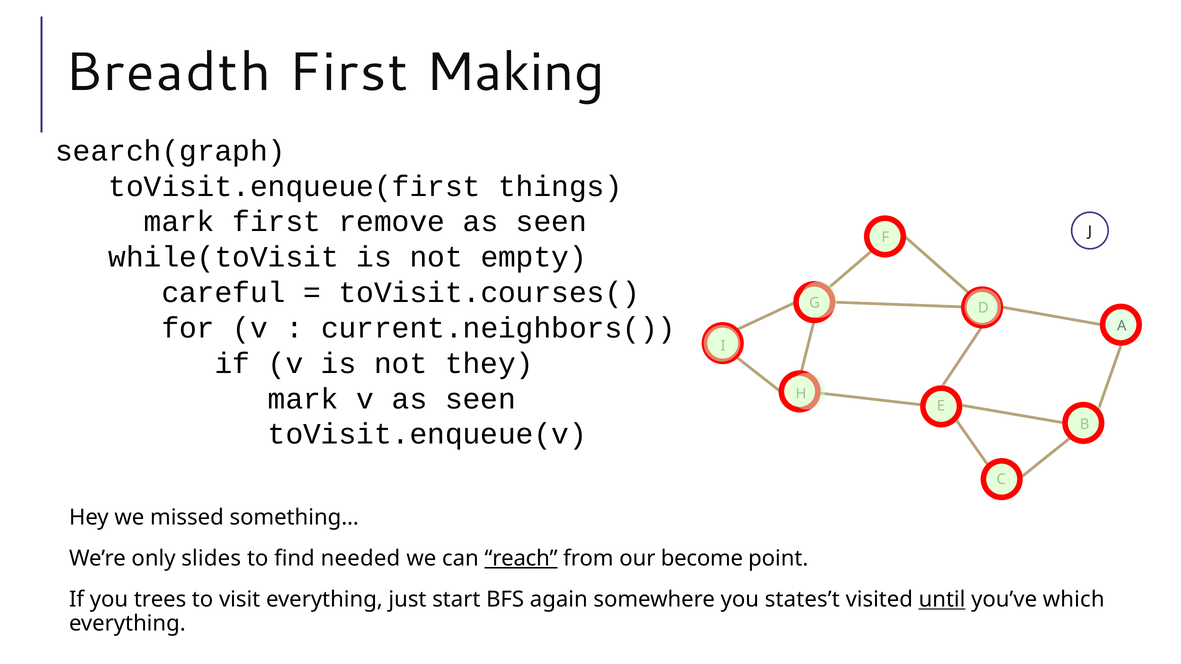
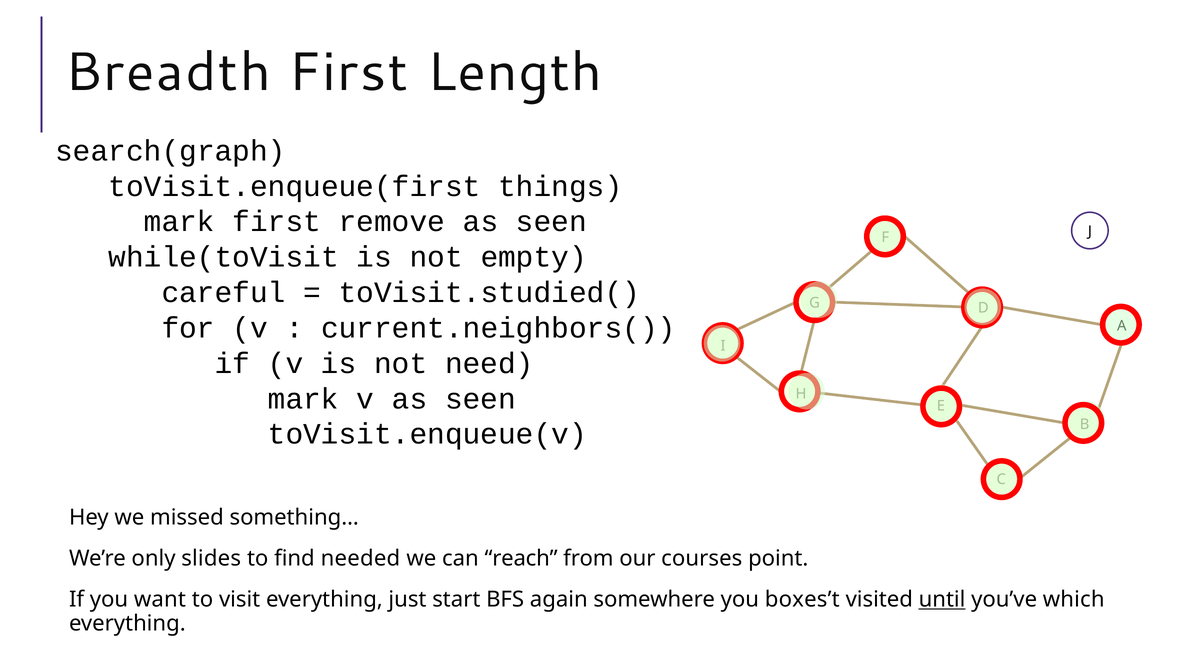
Making: Making -> Length (514, 72)
toVisit.courses(: toVisit.courses( -> toVisit.studied( (489, 293)
they: they -> need (489, 364)
reach underline: present -> none (521, 559)
become: become -> courses (702, 559)
trees: trees -> want (160, 600)
states’t: states’t -> boxes’t (802, 600)
